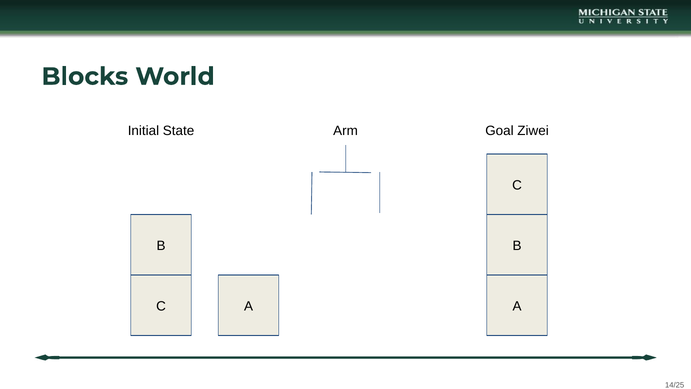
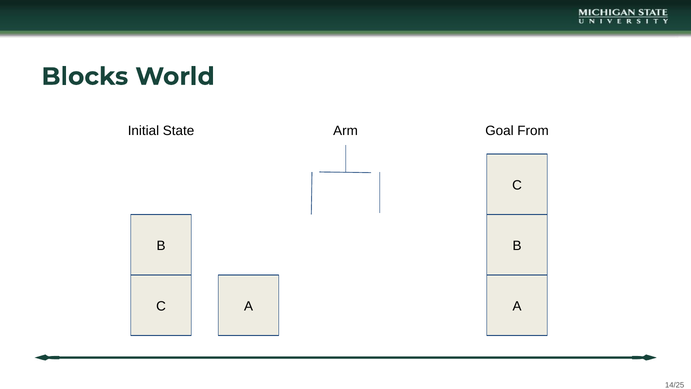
Ziwei: Ziwei -> From (533, 131)
